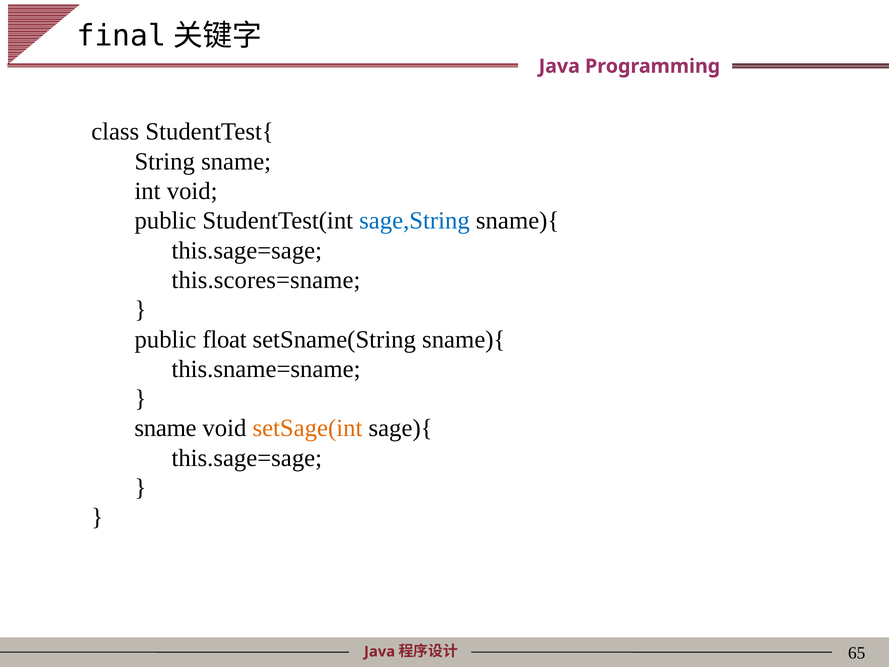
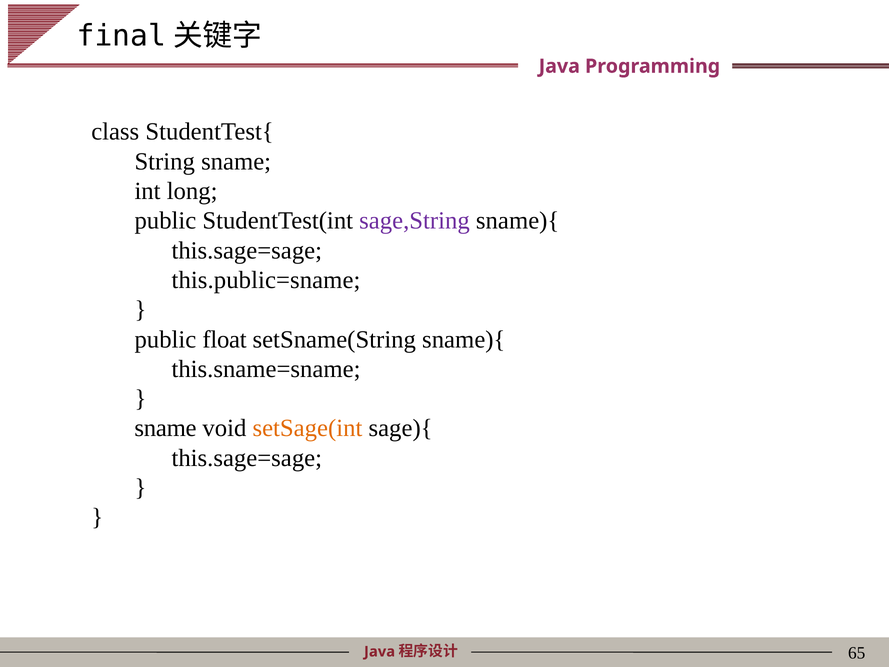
int void: void -> long (192, 191)
sage,String colour: blue -> purple (415, 221)
this.scores=sname: this.scores=sname -> this.public=sname (266, 280)
